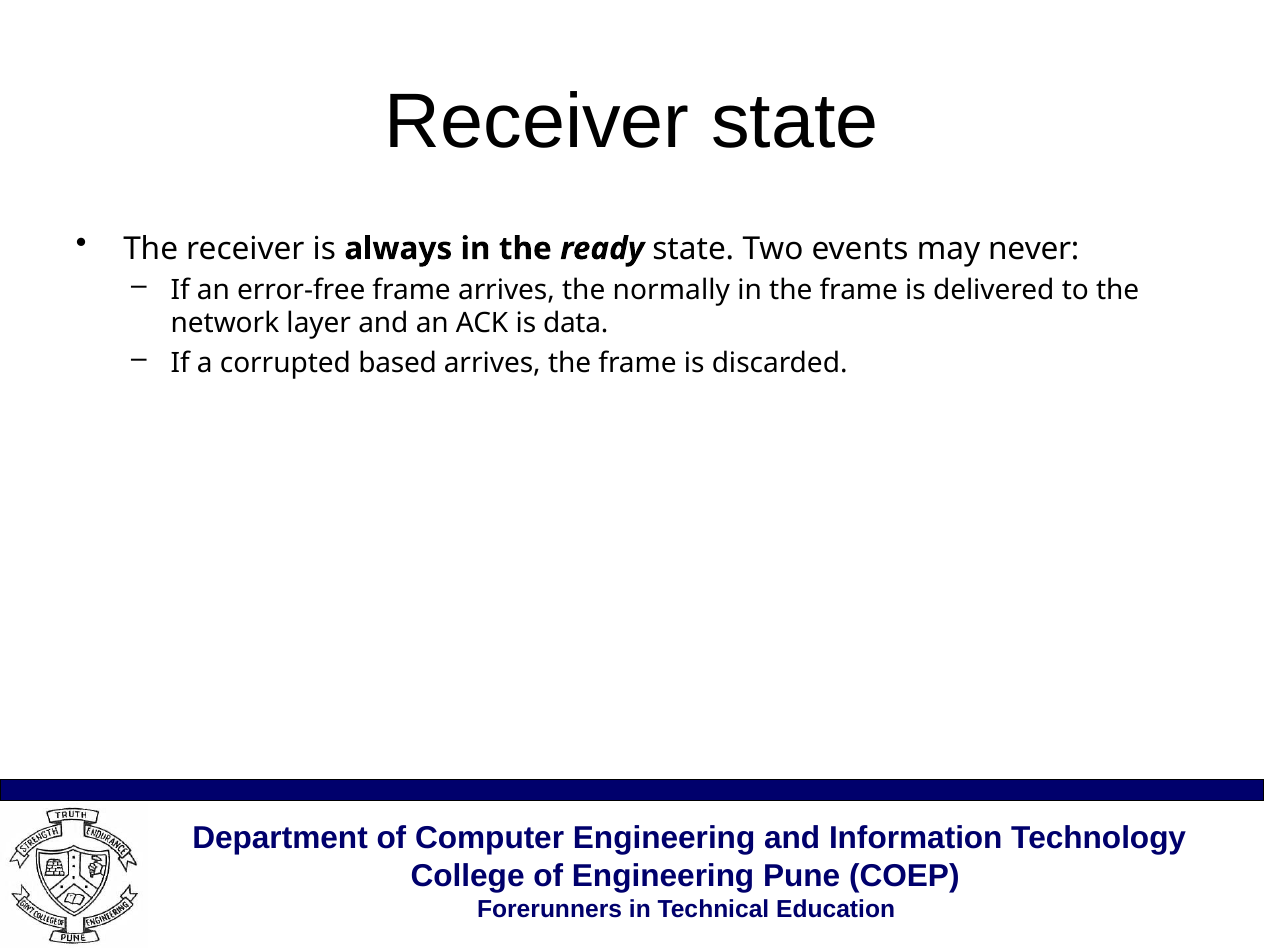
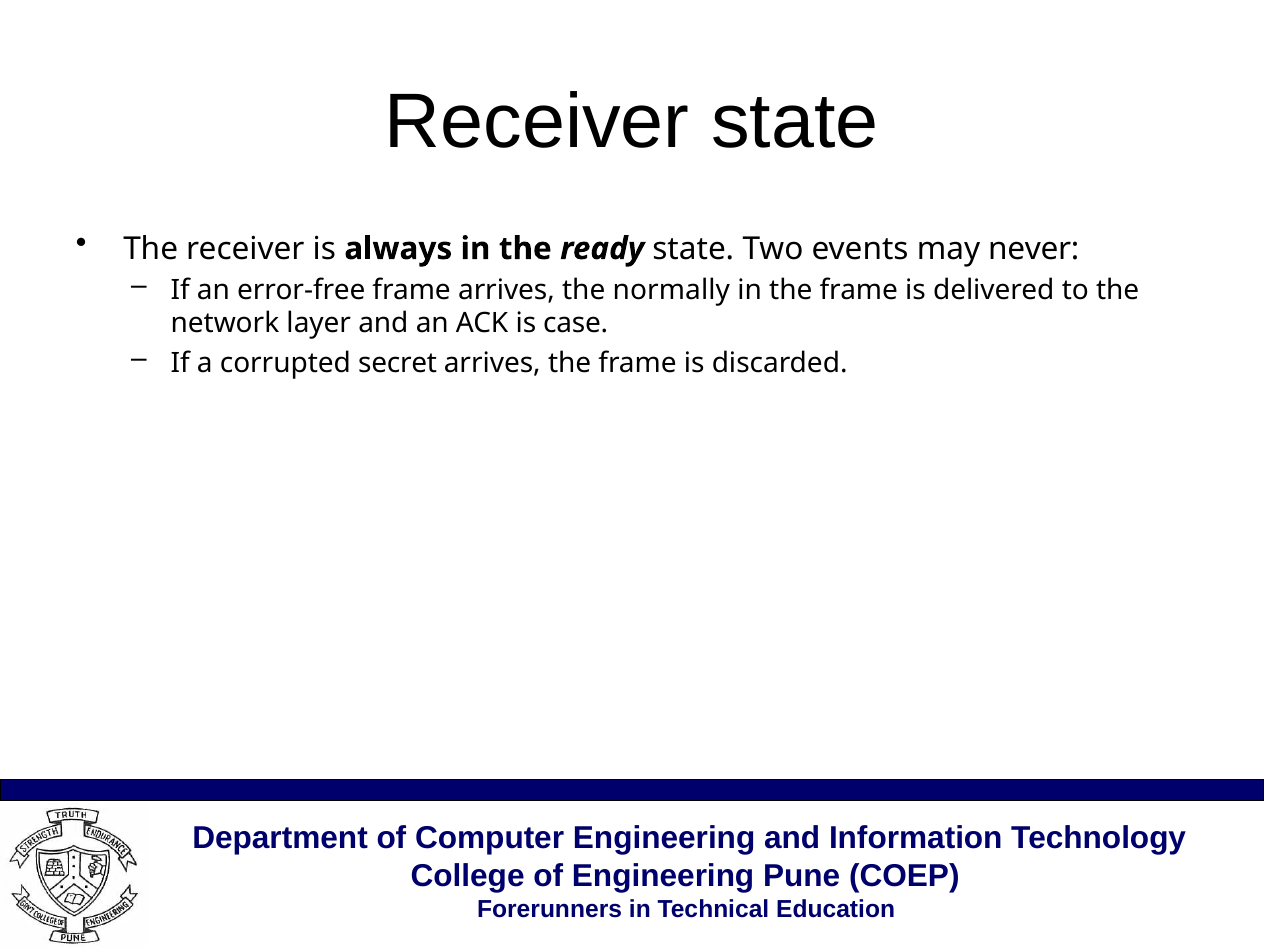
data: data -> case (576, 324)
based: based -> secret (398, 363)
